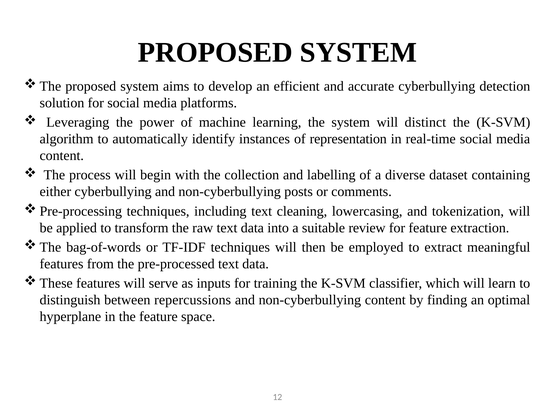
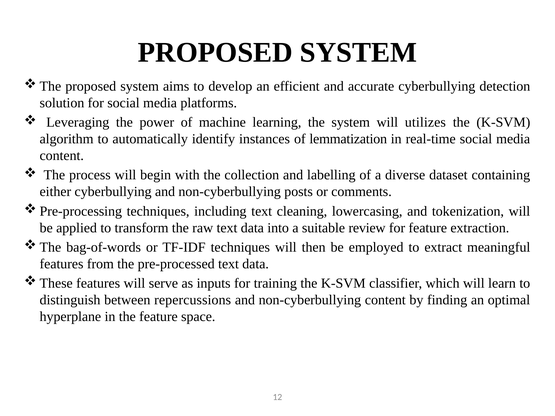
distinct: distinct -> utilizes (425, 122)
representation: representation -> lemmatization (348, 139)
